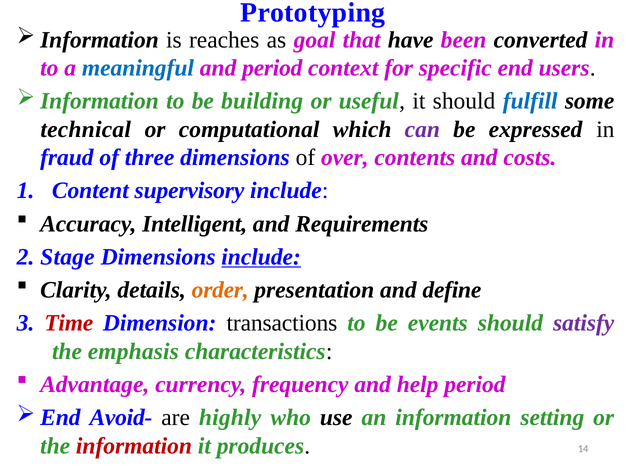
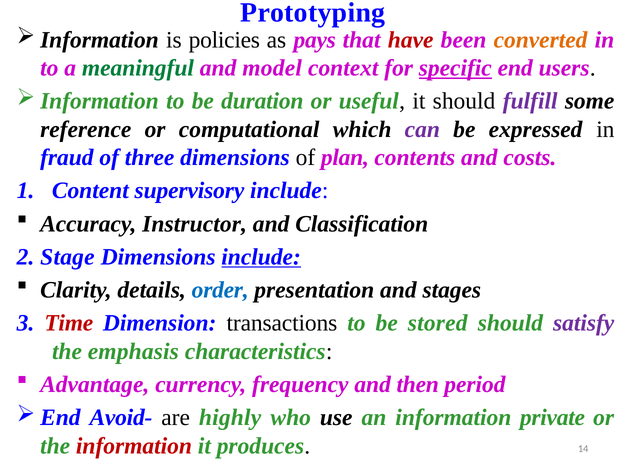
reaches: reaches -> policies (224, 40)
goal: goal -> pays (315, 40)
have colour: black -> red (411, 40)
converted colour: black -> orange (541, 40)
meaningful colour: blue -> green (138, 68)
and period: period -> model (272, 68)
specific underline: none -> present (455, 68)
building: building -> duration (262, 101)
fulfill colour: blue -> purple (530, 101)
technical: technical -> reference (86, 129)
over: over -> plan (345, 157)
Intelligent: Intelligent -> Instructor (195, 224)
Requirements: Requirements -> Classification (362, 224)
order colour: orange -> blue (220, 290)
define: define -> stages (452, 290)
events: events -> stored (438, 323)
help: help -> then (418, 384)
setting: setting -> private (552, 417)
